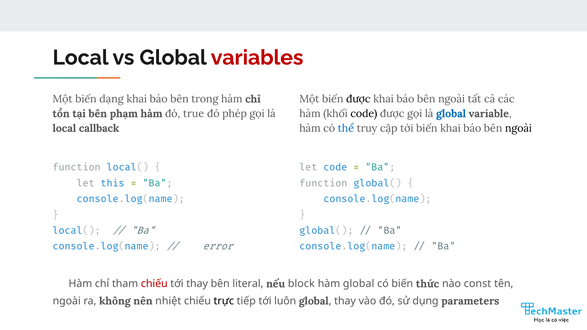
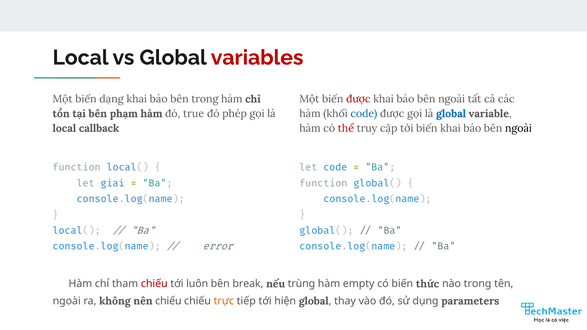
được colour: black -> red (358, 99)
code colour: black -> blue (364, 114)
thể colour: blue -> red (346, 128)
this: this -> giai (113, 183)
tới thay: thay -> luôn (197, 284)
literal: literal -> break (248, 284)
block: block -> trùng (301, 284)
hàm global: global -> empty (359, 284)
nào const: const -> trong (478, 284)
nên nhiệt: nhiệt -> chiếu (168, 301)
trực colour: black -> orange (224, 301)
luôn: luôn -> hiện (285, 301)
